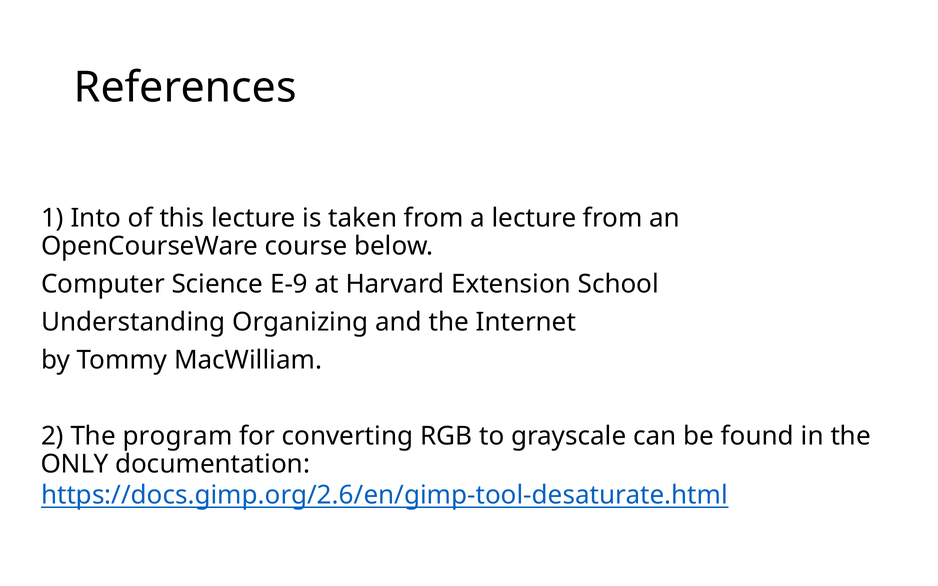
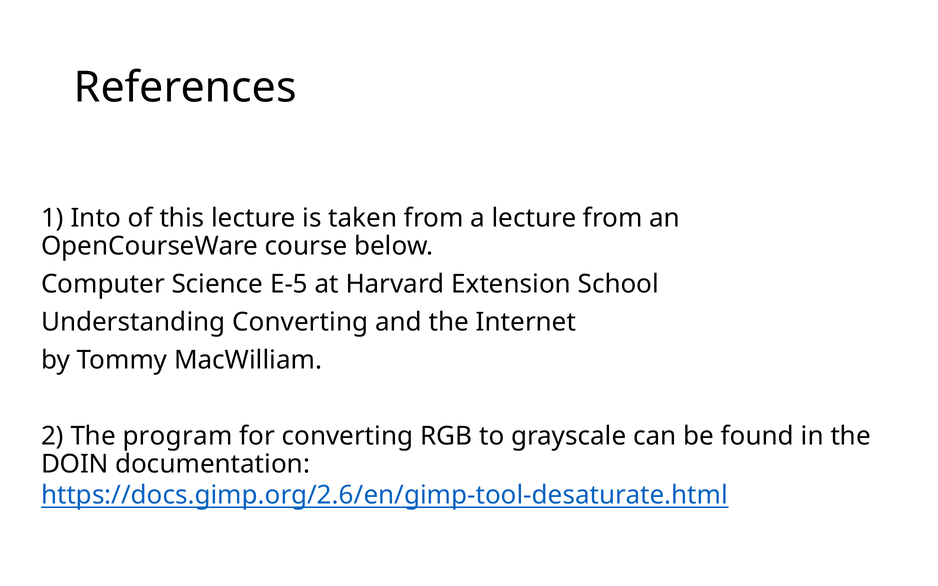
E-9: E-9 -> E-5 (289, 284)
Understanding Organizing: Organizing -> Converting (300, 322)
ONLY: ONLY -> DOIN (75, 464)
